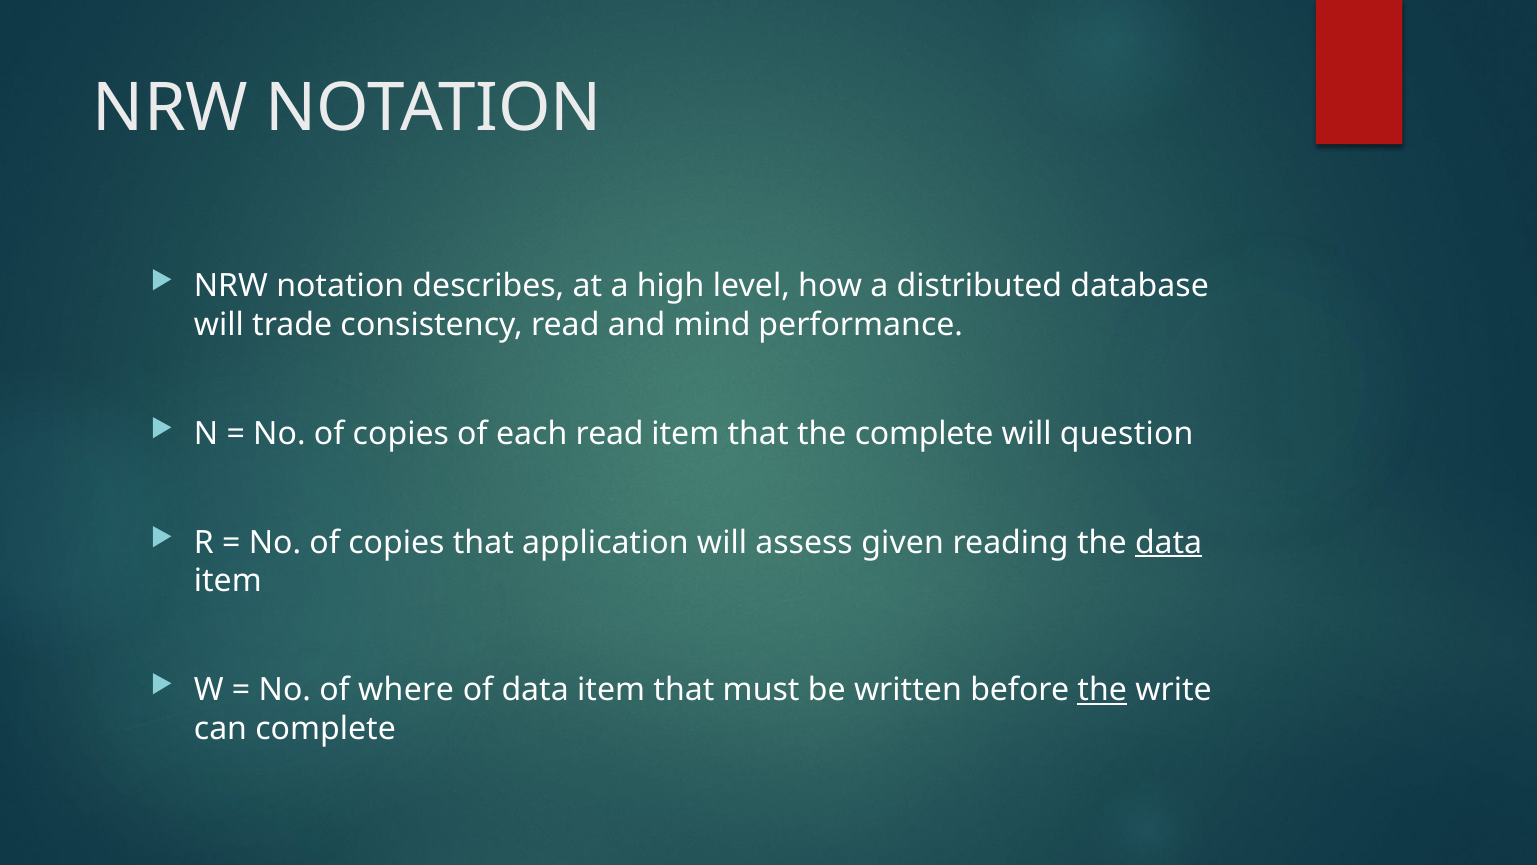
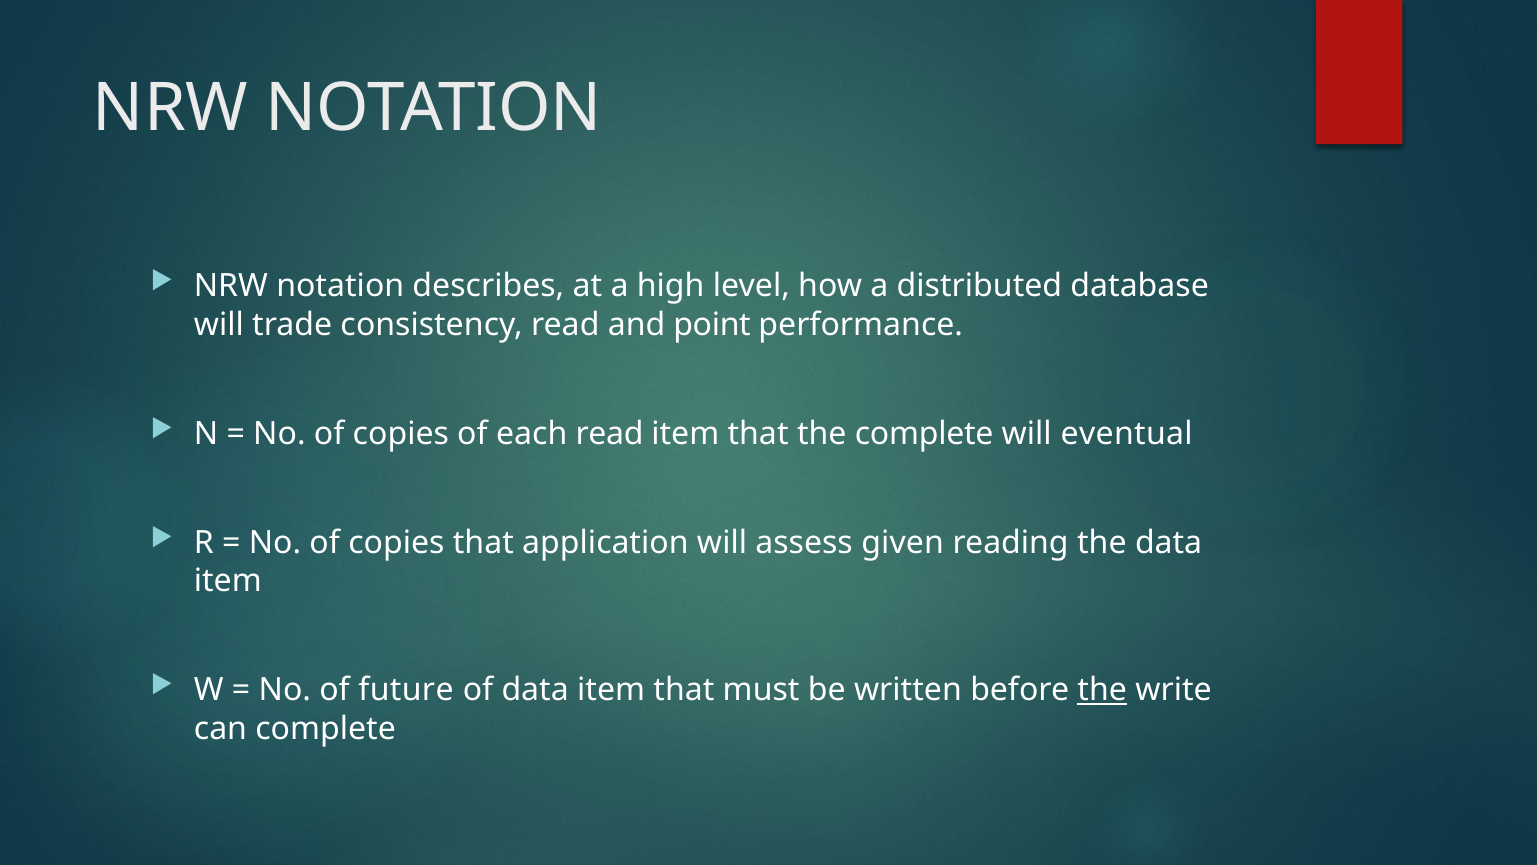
mind: mind -> point (712, 324)
question: question -> eventual (1127, 433)
data underline: present -> none (1169, 542)
where: where -> future (406, 690)
